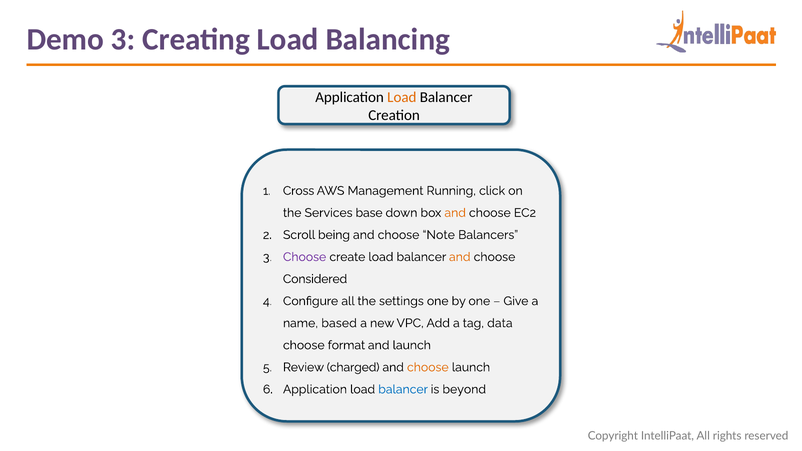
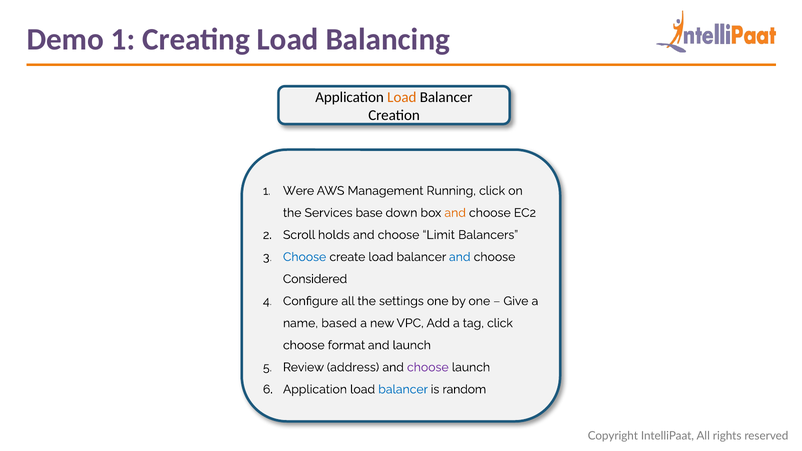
Demo 3: 3 -> 1 (123, 40)
Cross: Cross -> Were (299, 191)
being: being -> holds (334, 235)
Note: Note -> Limit (439, 235)
Choose colour: purple -> blue (305, 257)
and colour: orange -> blue (460, 257)
tag data: data -> click (500, 323)
charged: charged -> address (353, 367)
choose colour: orange -> purple (428, 367)
beyond: beyond -> random (464, 389)
